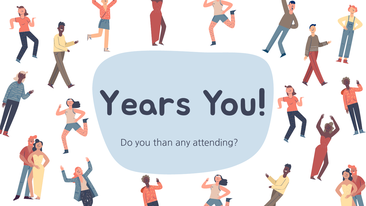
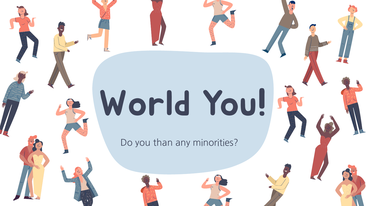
Years: Years -> World (145, 104)
attending: attending -> minorities (216, 143)
